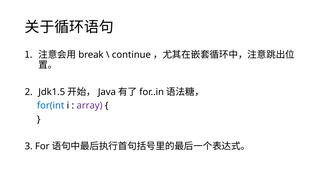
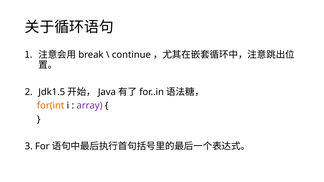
for(int colour: blue -> orange (51, 106)
